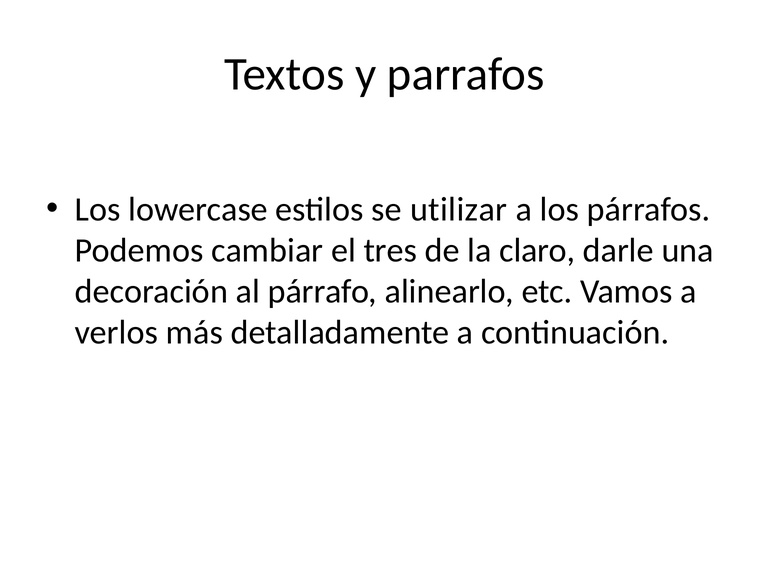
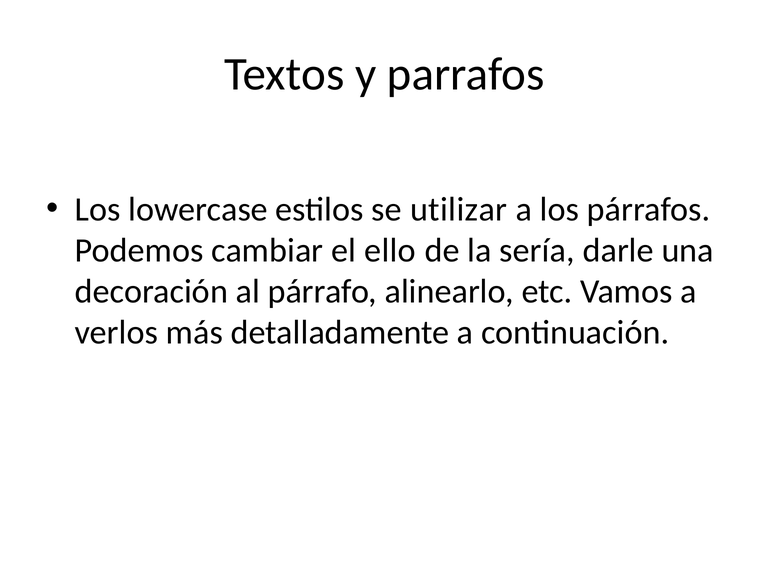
tres: tres -> ello (390, 250)
claro: claro -> sería (537, 250)
